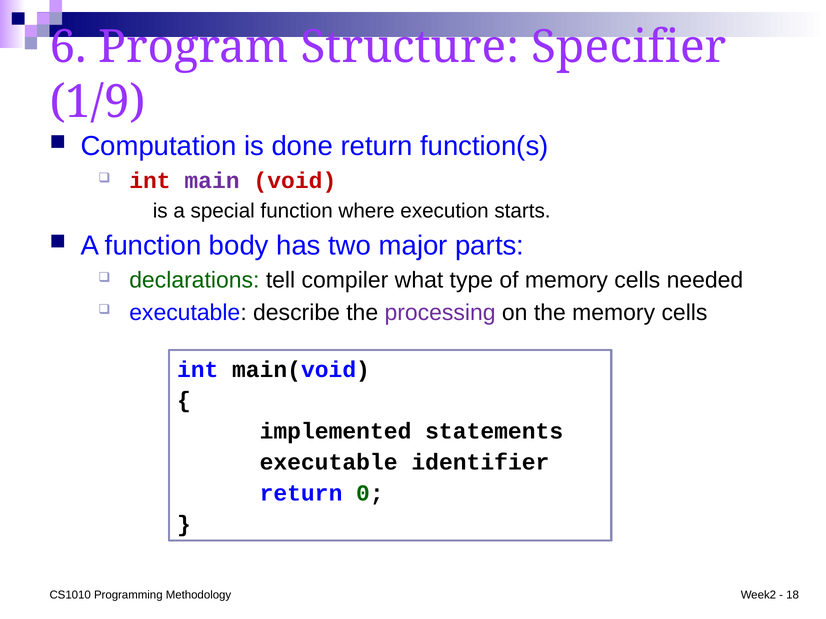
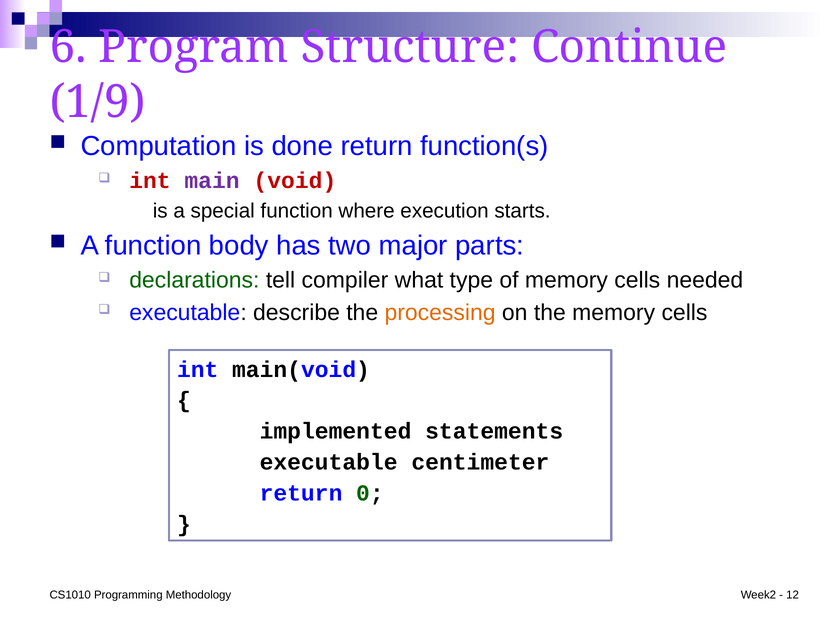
Specifier: Specifier -> Continue (629, 47)
processing colour: purple -> orange (440, 313)
identifier: identifier -> centimeter (480, 463)
18: 18 -> 12 (793, 596)
